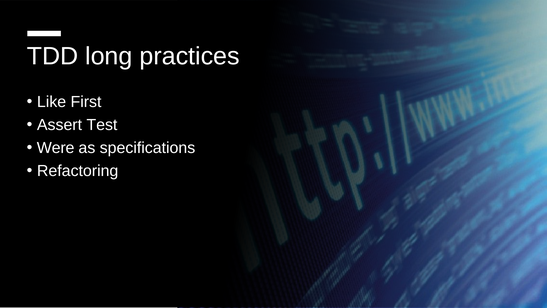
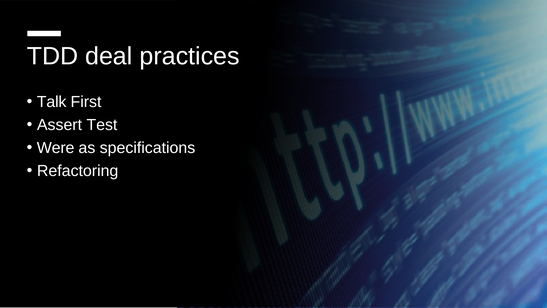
long: long -> deal (109, 56)
Like: Like -> Talk (52, 102)
